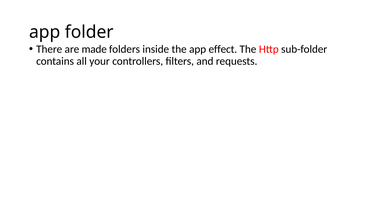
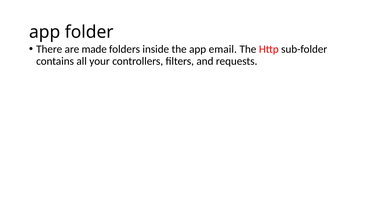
effect: effect -> email (223, 49)
